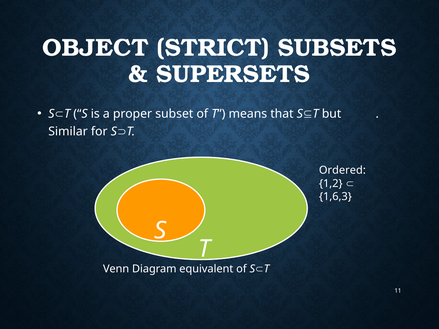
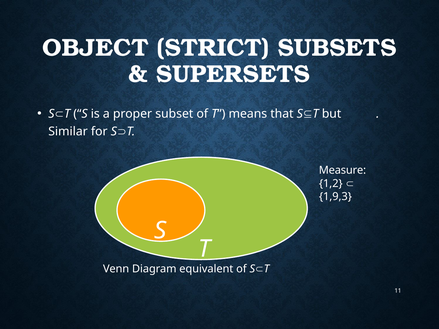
Ordered: Ordered -> Measure (342, 170)
1,6,3: 1,6,3 -> 1,9,3 (335, 197)
